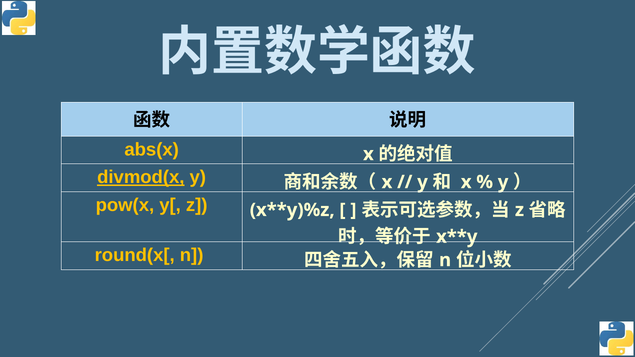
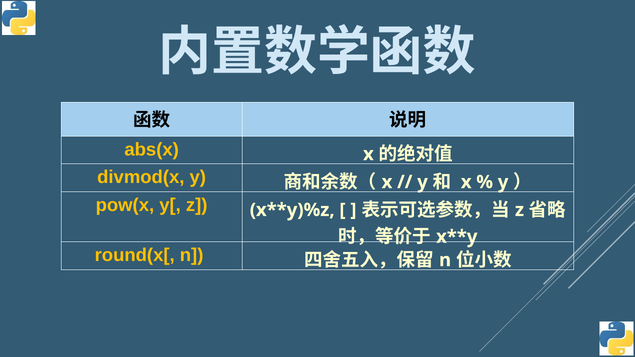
divmod(x underline: present -> none (141, 177)
